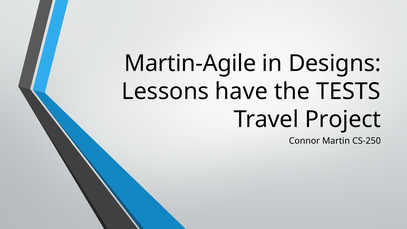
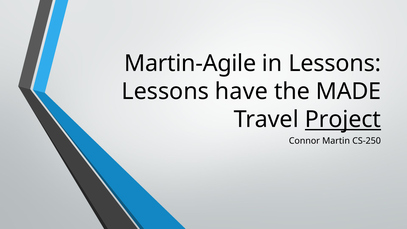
in Designs: Designs -> Lessons (335, 64)
TESTS: TESTS -> MADE (349, 92)
Project underline: none -> present (343, 120)
